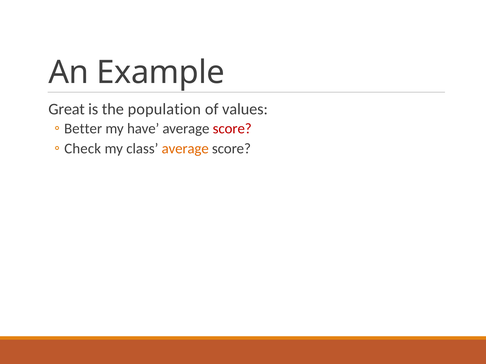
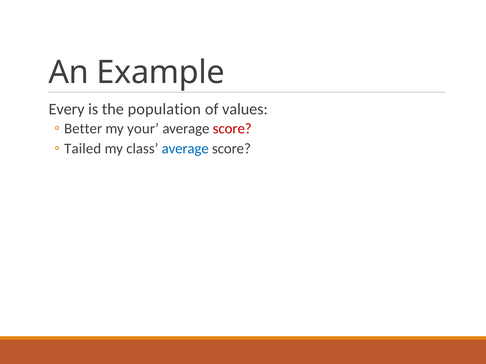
Great: Great -> Every (67, 109)
have: have -> your (143, 129)
Check: Check -> Tailed (83, 149)
average colour: orange -> blue (185, 149)
